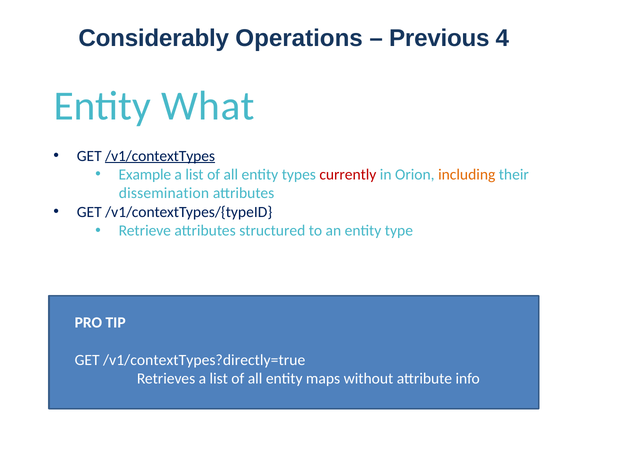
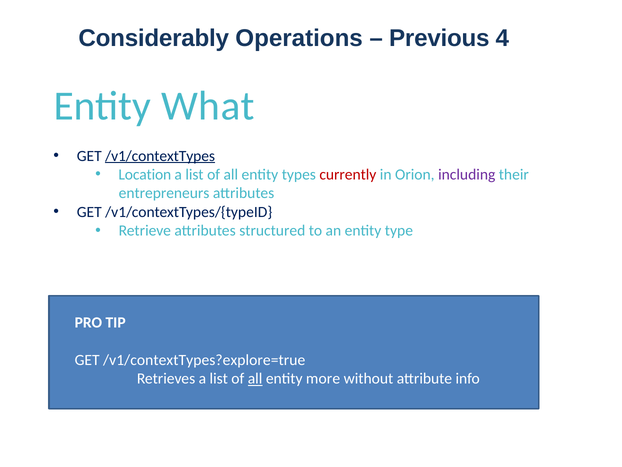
Example: Example -> Location (145, 174)
including colour: orange -> purple (467, 174)
dissemination: dissemination -> entrepreneurs (164, 193)
/v1/contextTypes?directly=true: /v1/contextTypes?directly=true -> /v1/contextTypes?explore=true (204, 360)
all underline: none -> present (255, 378)
maps: maps -> more (323, 378)
